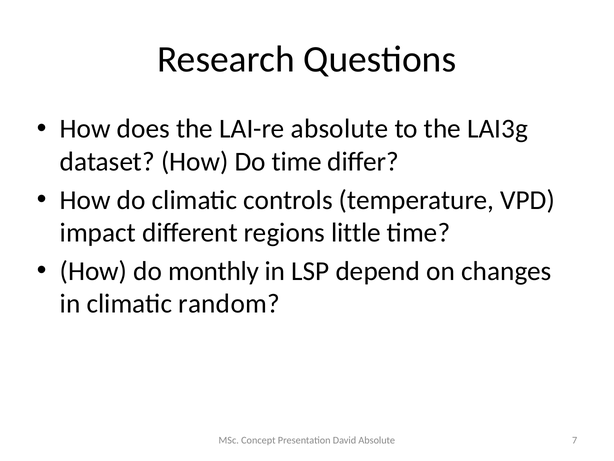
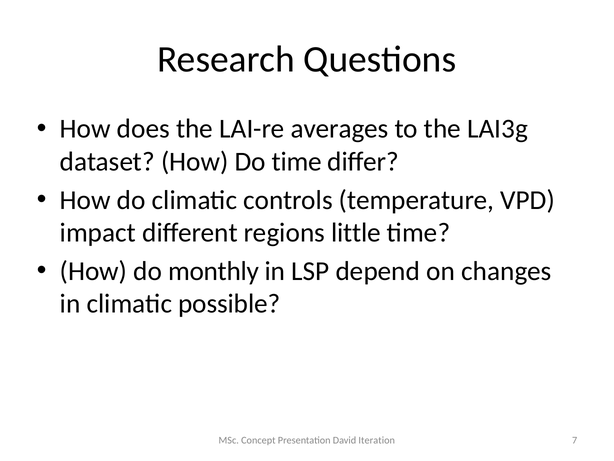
LAI-re absolute: absolute -> averages (340, 129)
random: random -> possible (229, 304)
David Absolute: Absolute -> Iteration (377, 440)
